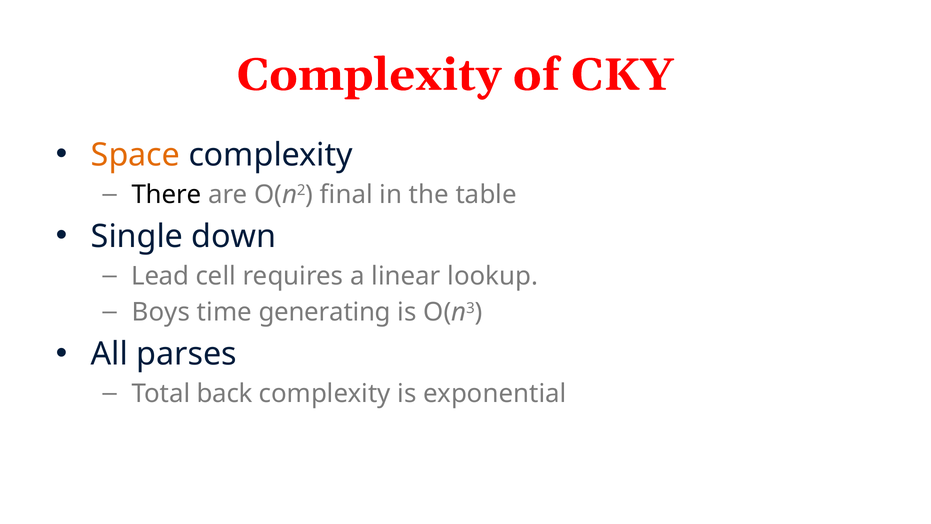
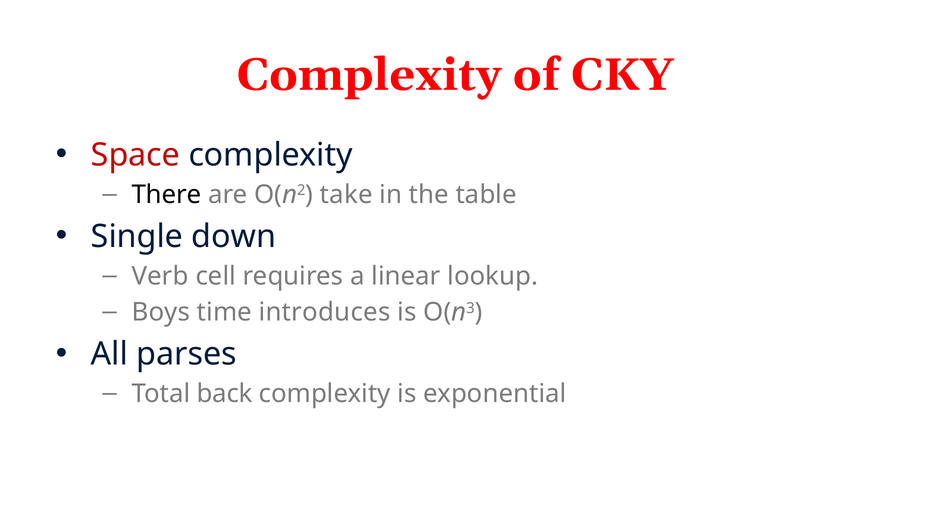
Space colour: orange -> red (135, 155)
final: final -> take (346, 194)
Lead: Lead -> Verb (160, 276)
generating: generating -> introduces (325, 312)
